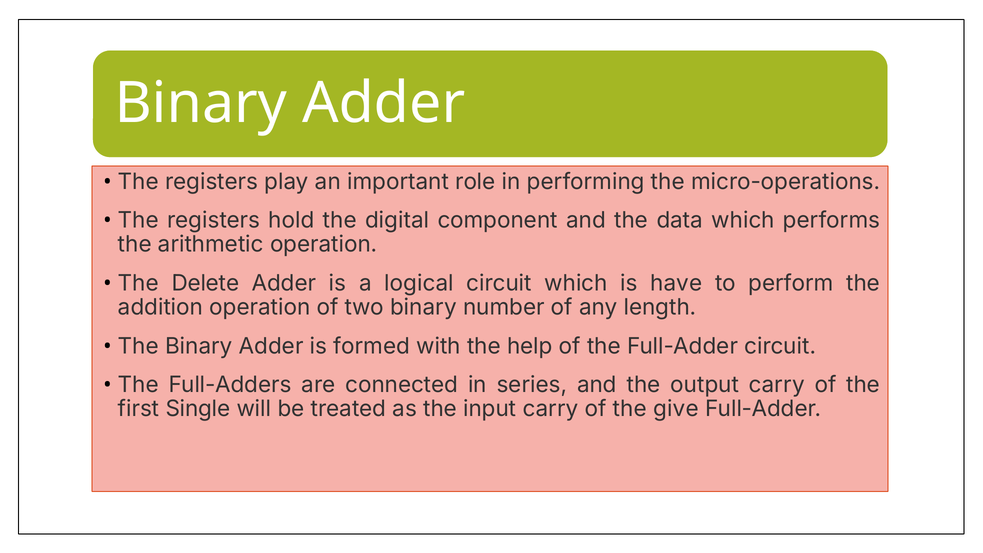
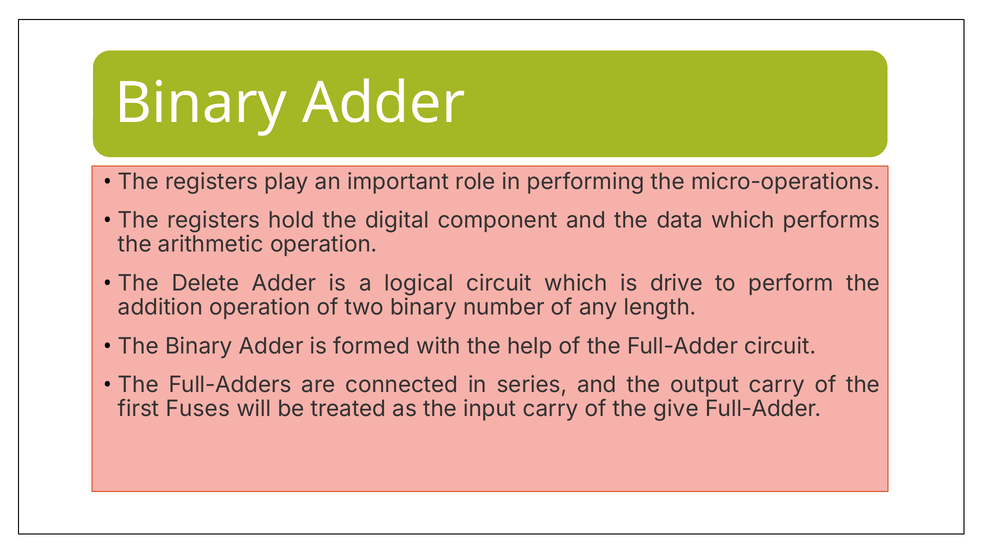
have: have -> drive (676, 283)
Single: Single -> Fuses (198, 409)
